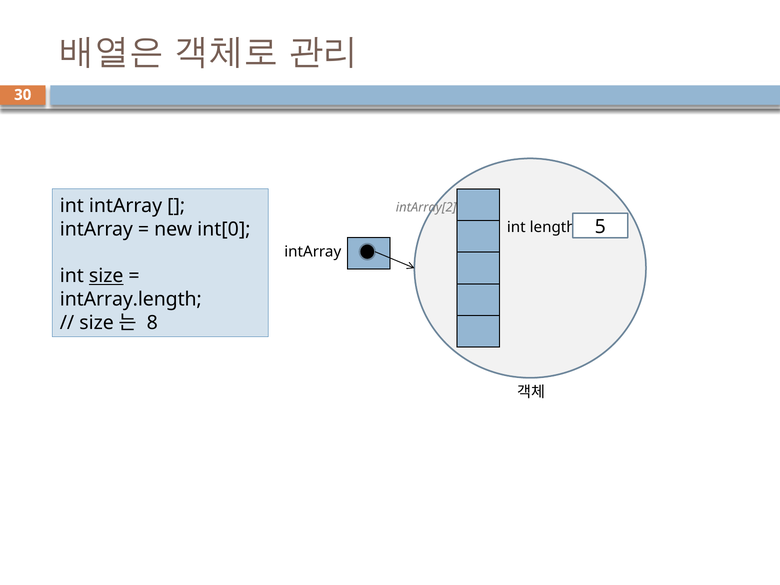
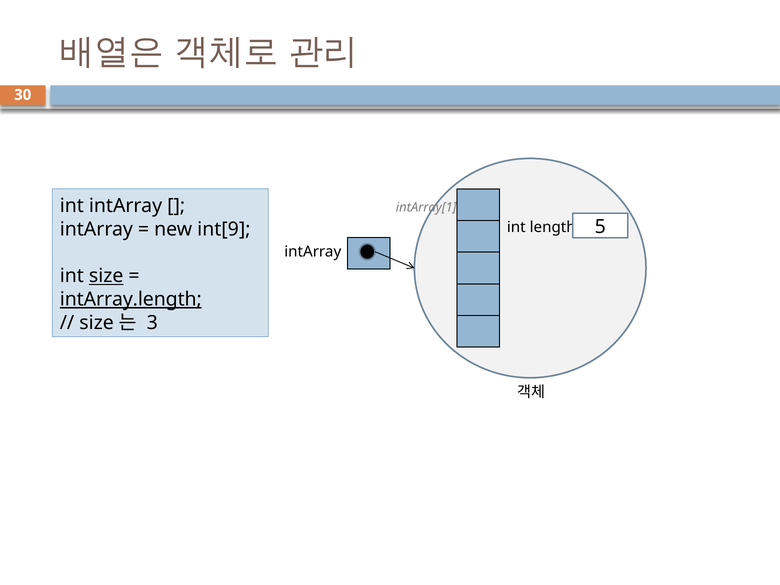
intArray[2: intArray[2 -> intArray[1 (426, 208)
int[0: int[0 -> int[9 (224, 229)
intArray.length underline: none -> present (131, 299)
8: 8 -> 3 (152, 323)
